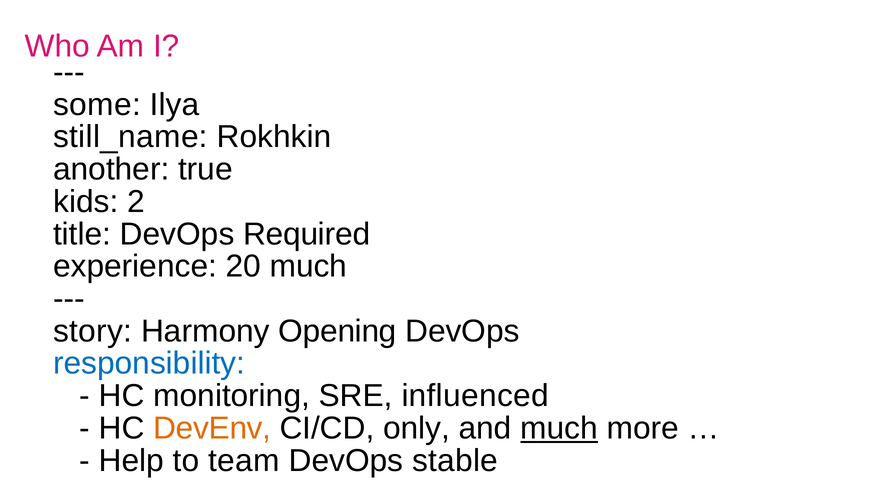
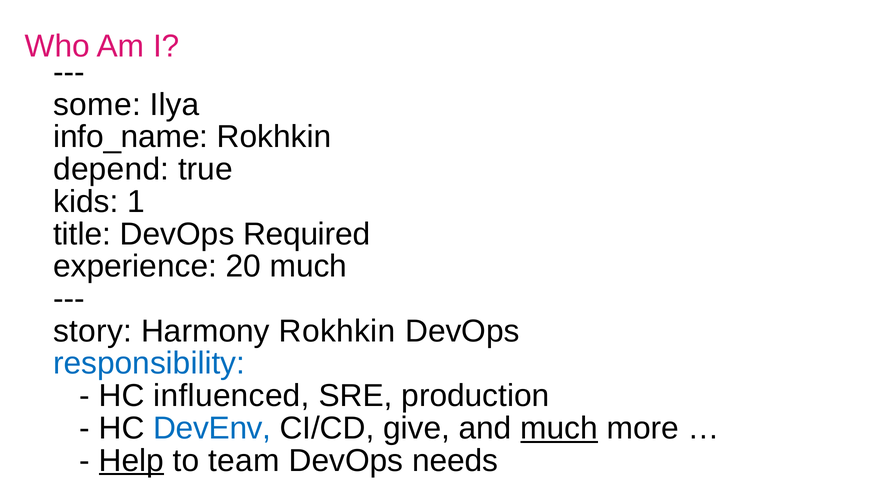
still_name: still_name -> info_name (131, 137)
another: another -> depend (111, 169)
2: 2 -> 1 (136, 202)
Harmony Opening: Opening -> Rokhkin (337, 331)
monitoring: monitoring -> influenced (232, 396)
influenced: influenced -> production (475, 396)
DevEnv colour: orange -> blue (212, 428)
only: only -> give (417, 428)
Help underline: none -> present (131, 461)
stable: stable -> needs (455, 461)
